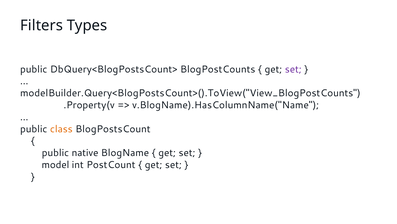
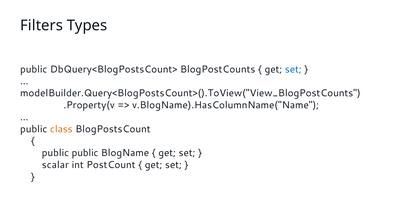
set colour: purple -> blue (293, 69)
public native: native -> public (85, 152)
model: model -> scalar (55, 164)
